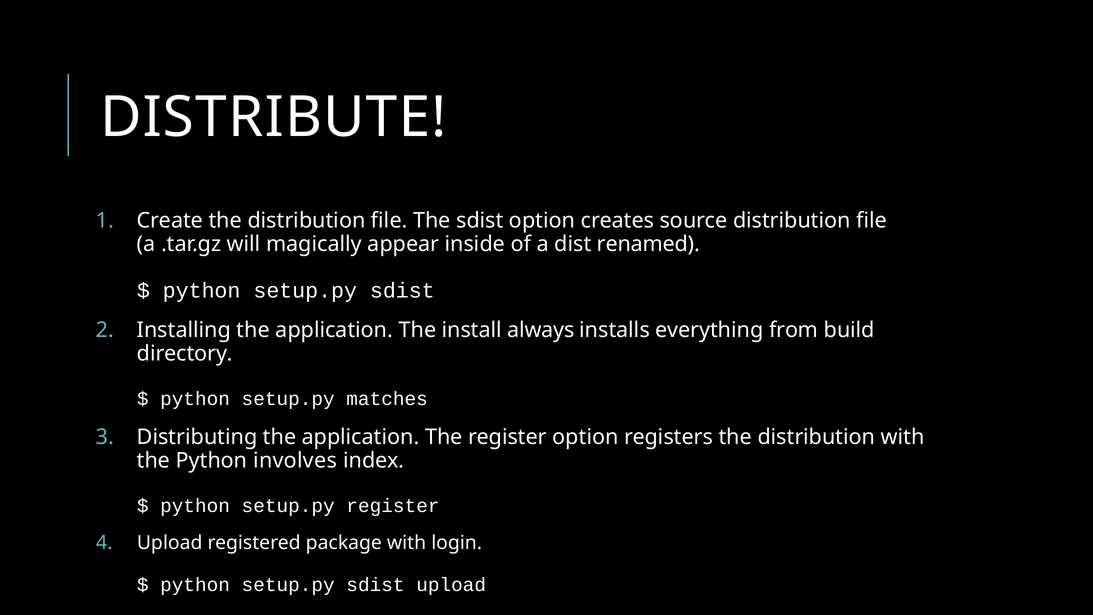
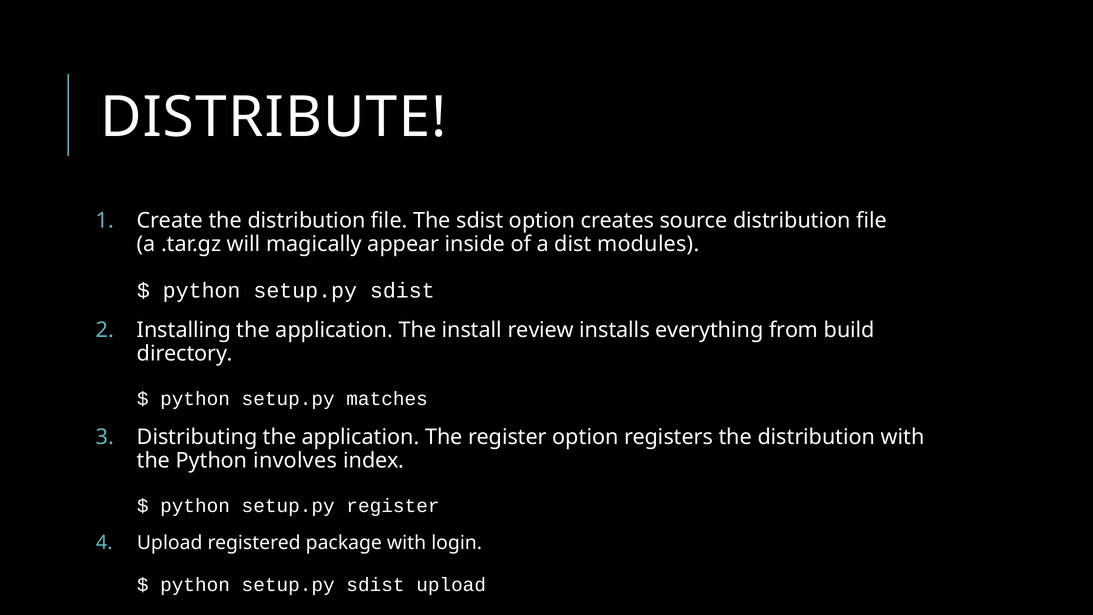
renamed: renamed -> modules (648, 244)
always: always -> review (541, 330)
